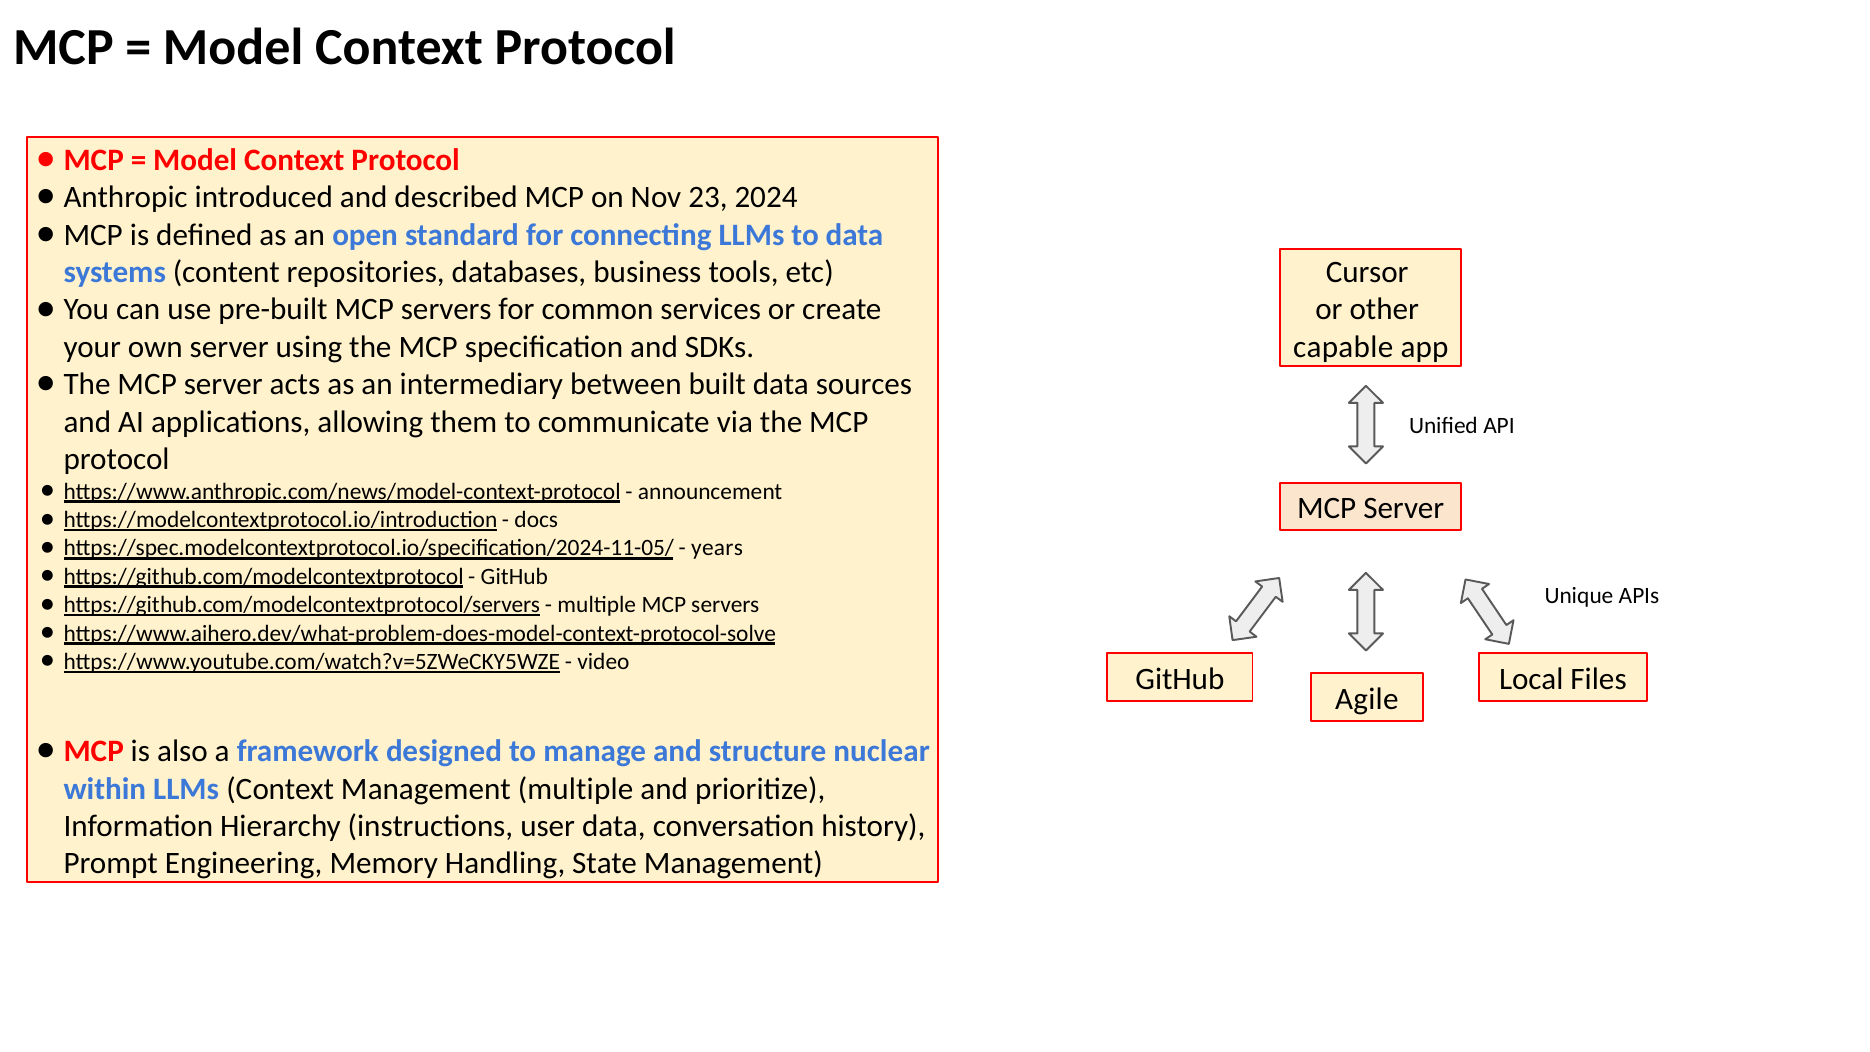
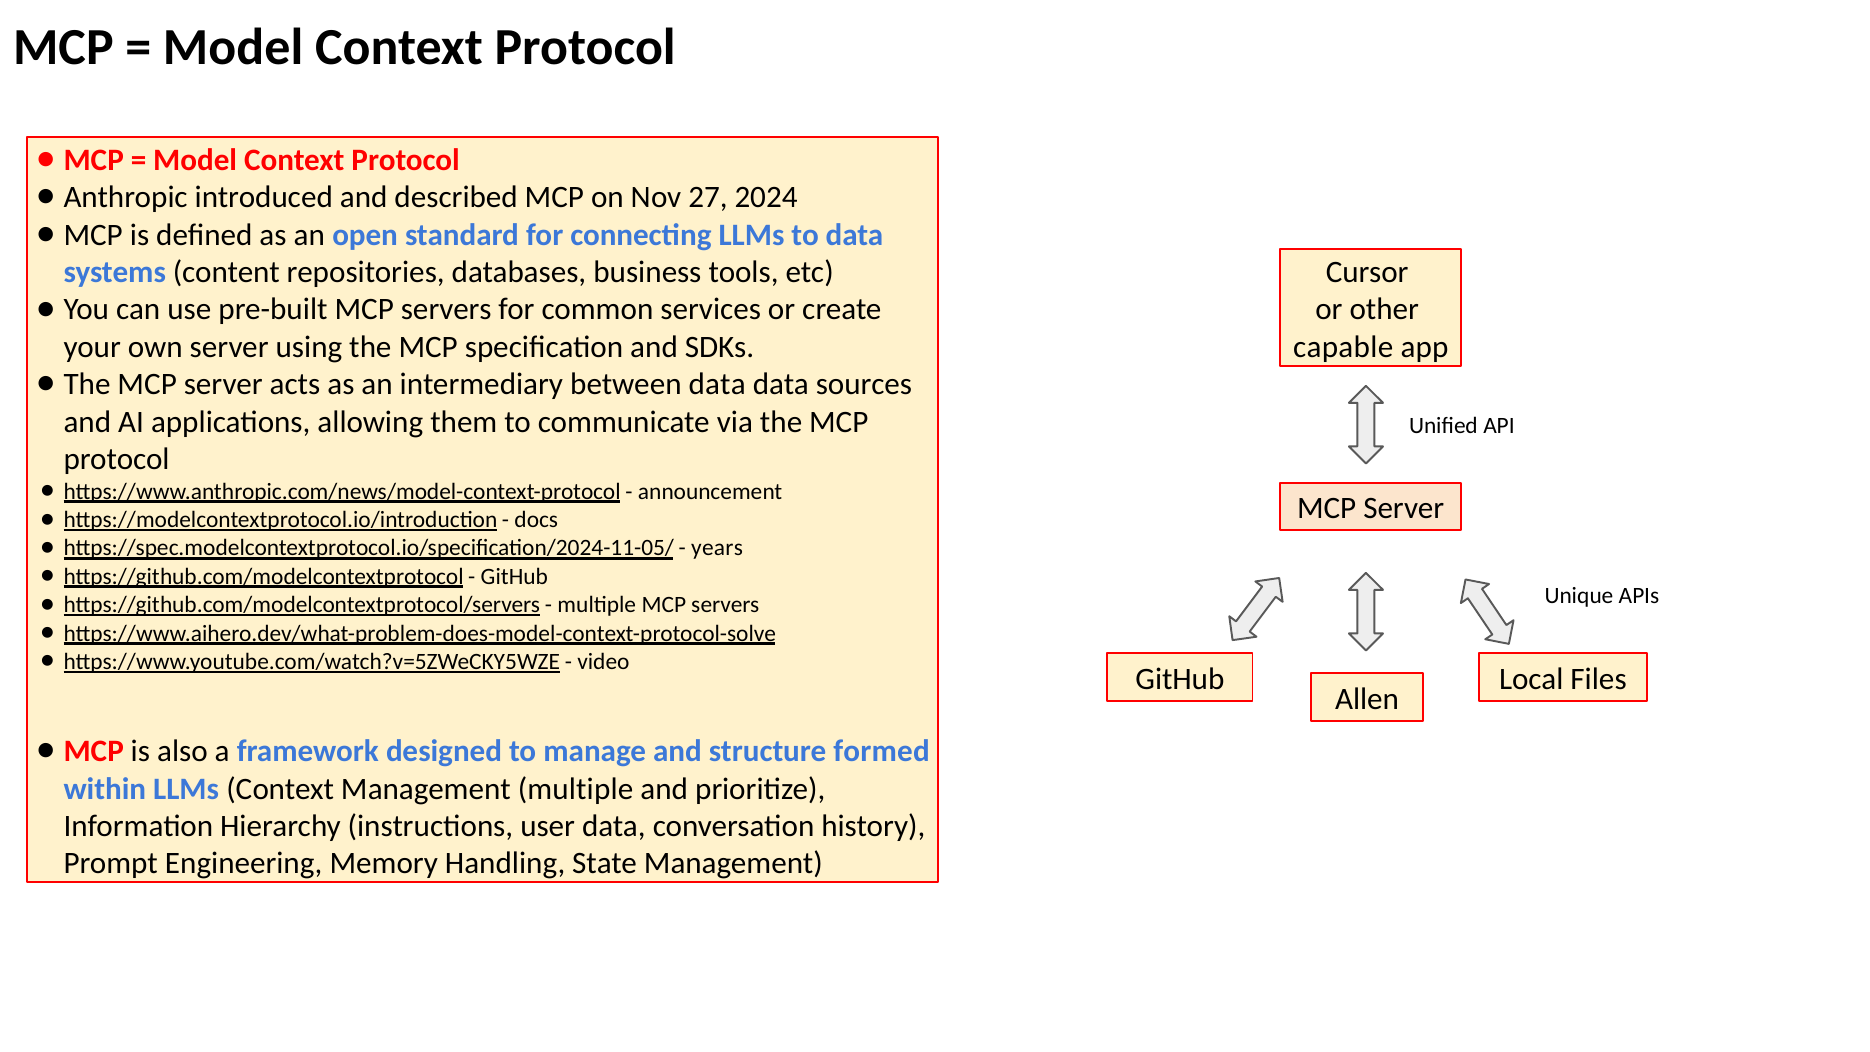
23: 23 -> 27 (708, 197)
between built: built -> data (717, 384)
Agile: Agile -> Allen (1367, 699)
nuclear: nuclear -> formed (881, 751)
